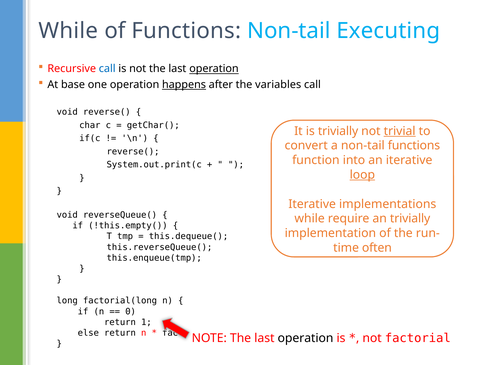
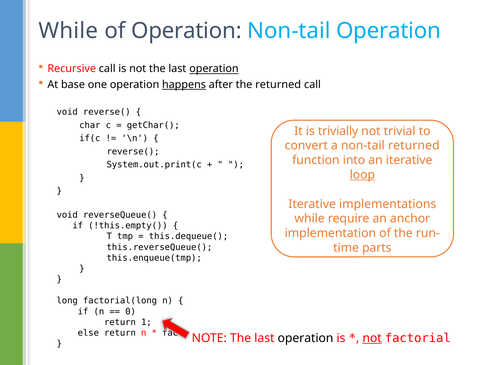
of Functions: Functions -> Operation (186, 31)
Non-tail Executing: Executing -> Operation (388, 31)
call colour: blue -> black (107, 69)
the variables: variables -> returned (278, 85)
trivial underline: present -> none (400, 131)
non-tail functions: functions -> returned (414, 146)
an trivially: trivially -> anchor (410, 219)
often: often -> parts (377, 248)
not underline: none -> present (372, 338)
